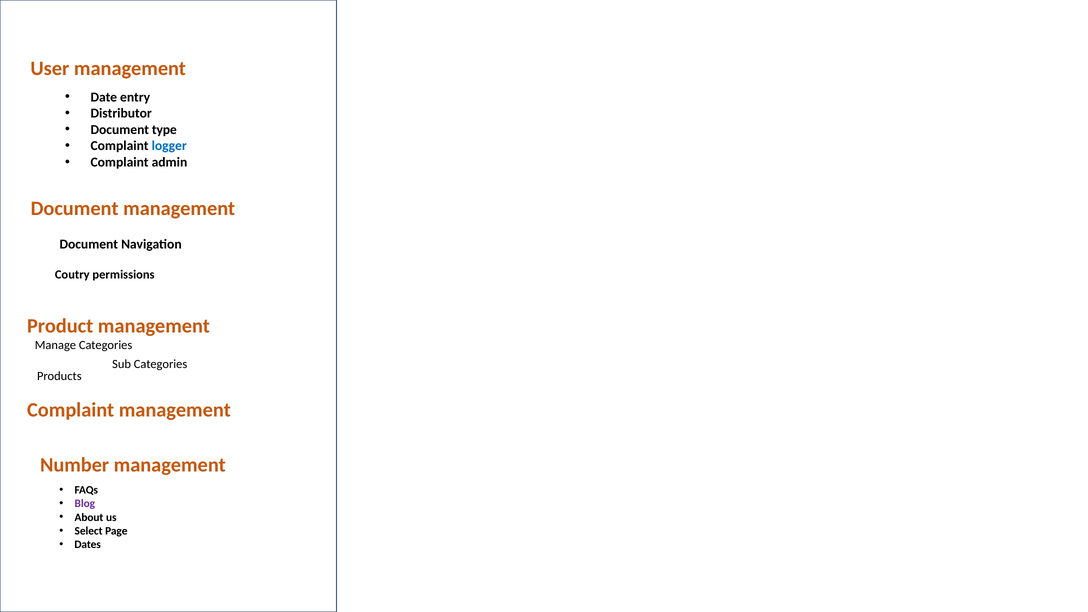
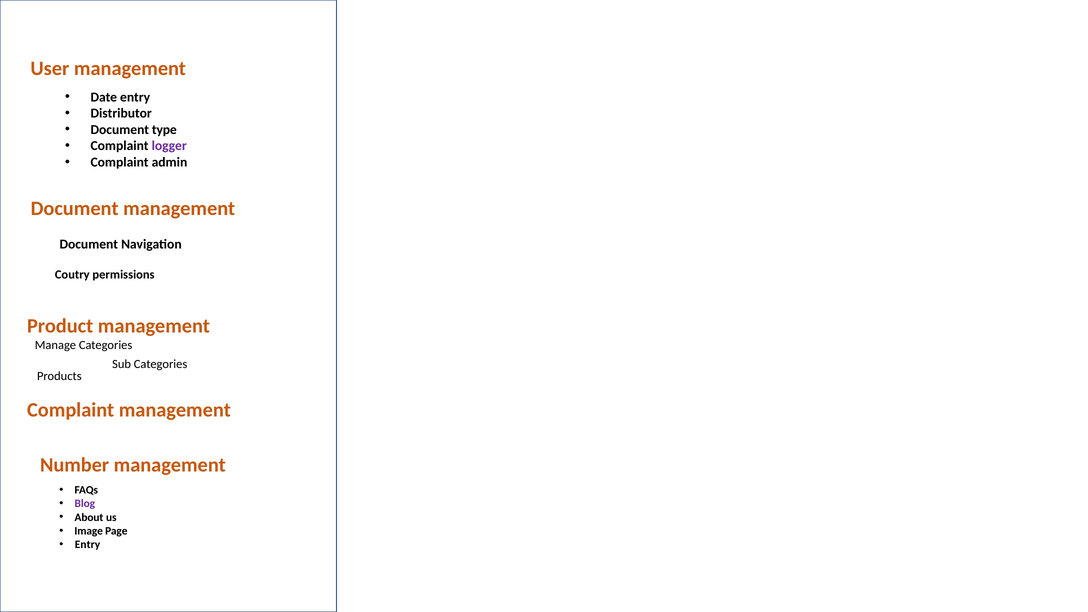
logger colour: blue -> purple (169, 146)
Select: Select -> Image (89, 531)
Dates: Dates -> Entry (87, 545)
